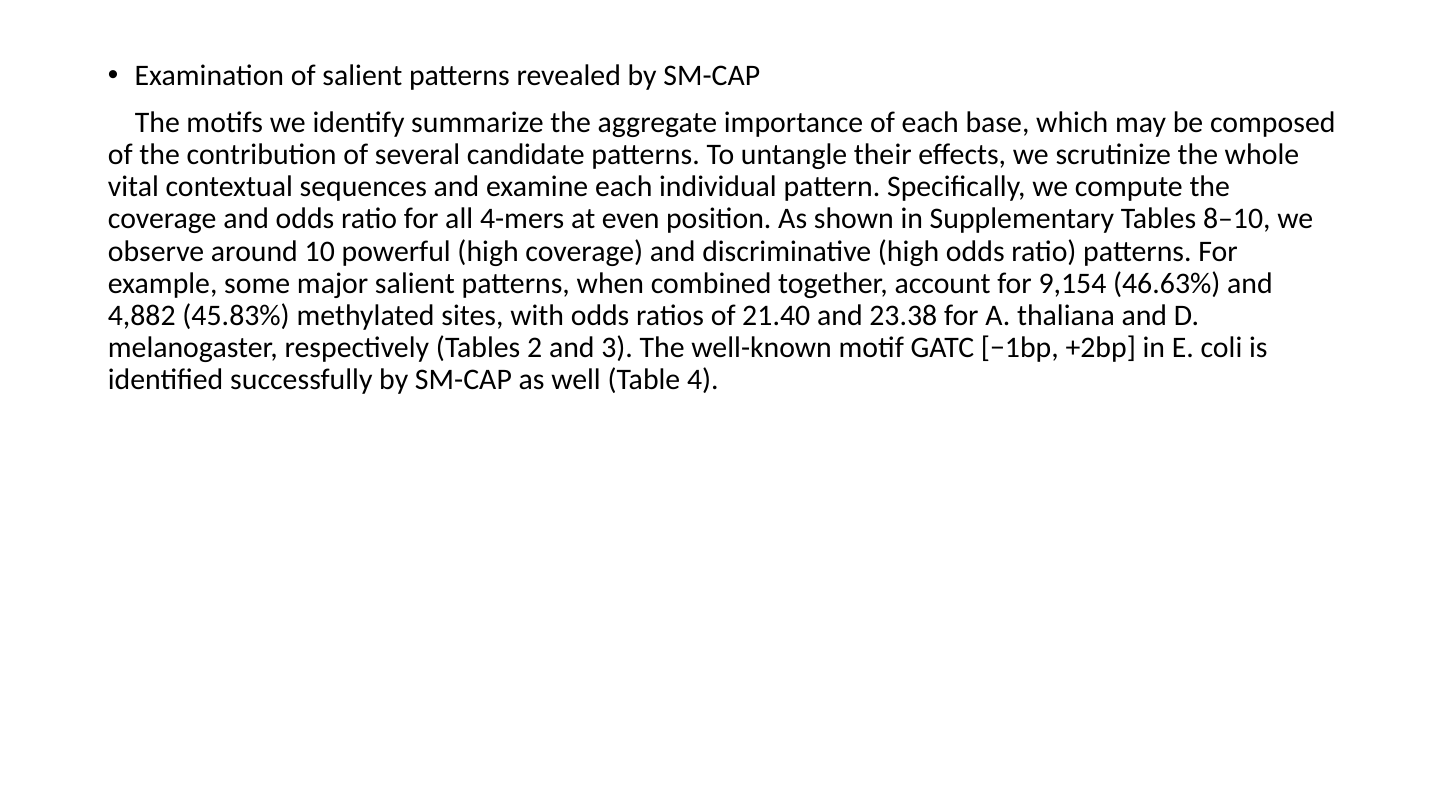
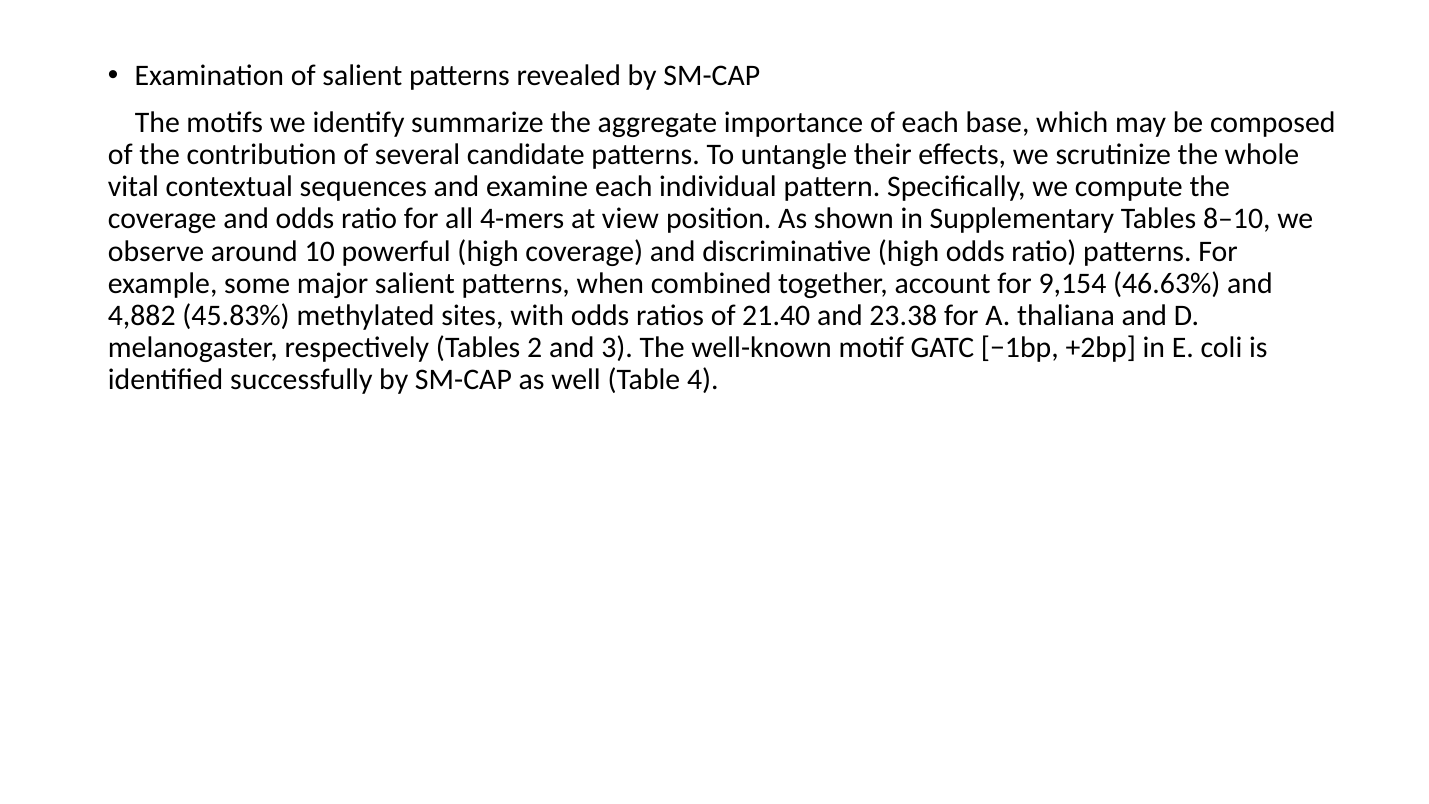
even: even -> view (630, 219)
